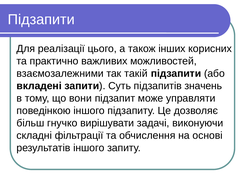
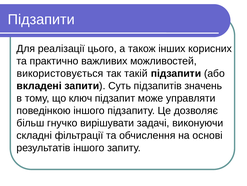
взаємозалежними: взаємозалежними -> використовується (60, 73)
вони: вони -> ключ (81, 98)
